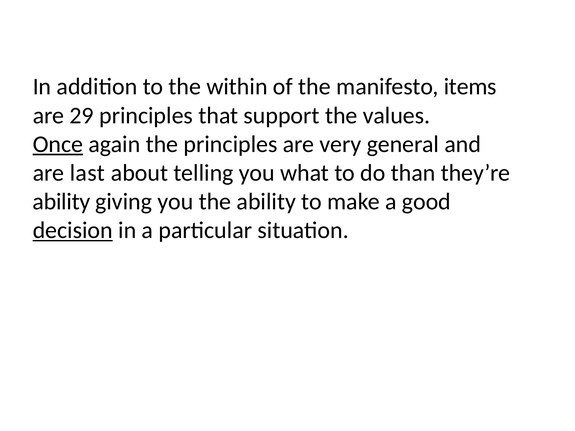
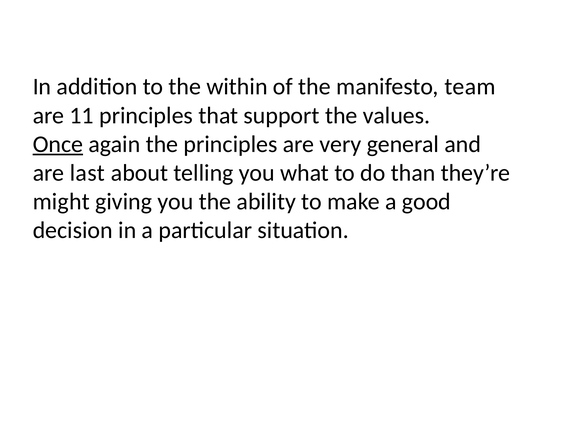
items: items -> team (470, 87)
29: 29 -> 11 (82, 116)
ability: ability -> might (61, 202)
decision underline: present -> none (73, 231)
